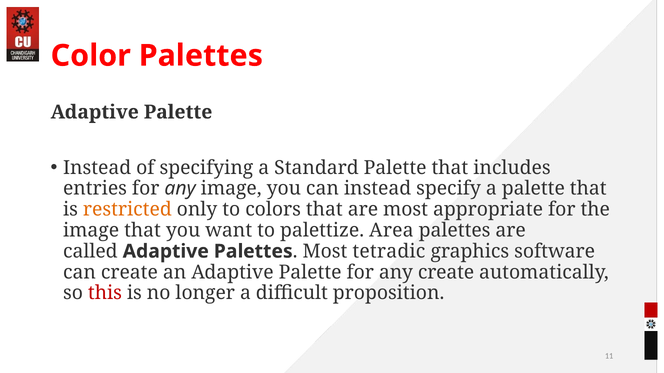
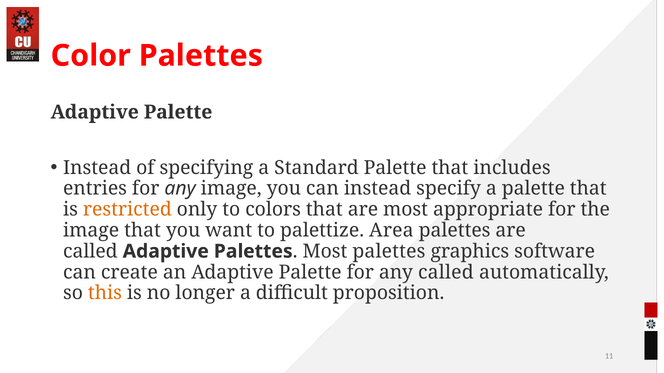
Most tetradic: tetradic -> palettes (389, 252)
any create: create -> called (446, 273)
this colour: red -> orange (105, 293)
